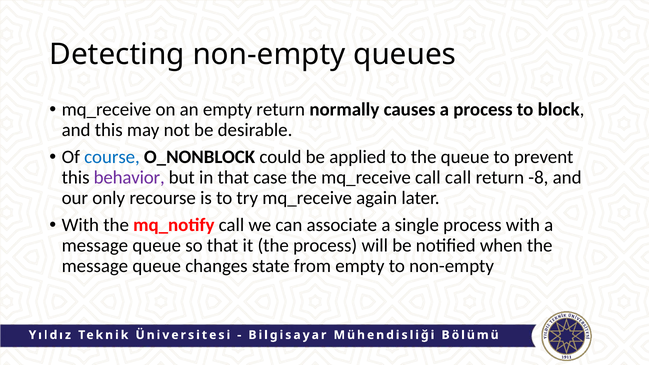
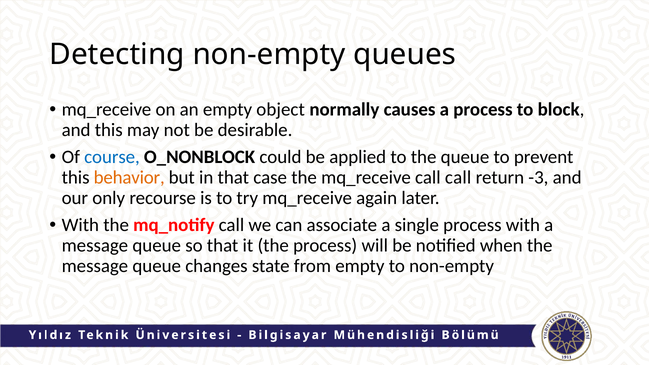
empty return: return -> object (281, 110)
behavior colour: purple -> orange (129, 178)
-8: -8 -> -3 (538, 178)
